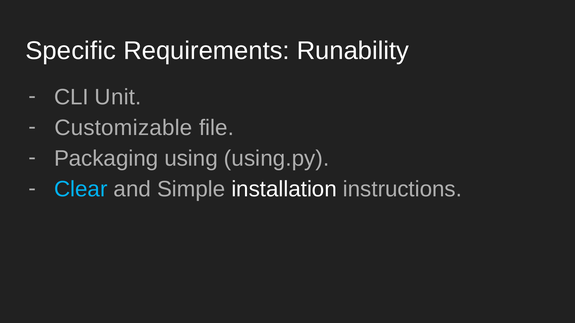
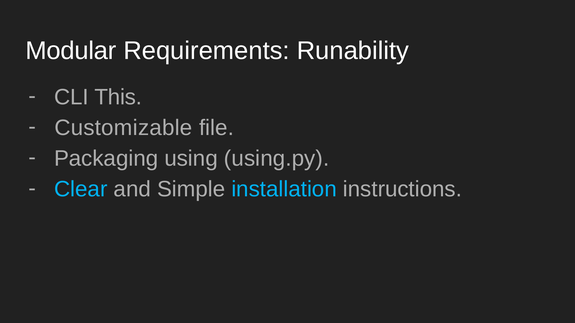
Specific: Specific -> Modular (71, 51)
Unit: Unit -> This (118, 97)
installation colour: white -> light blue (284, 190)
